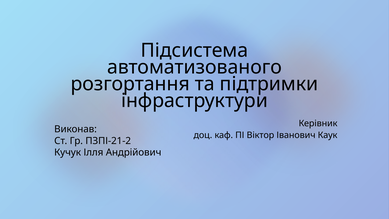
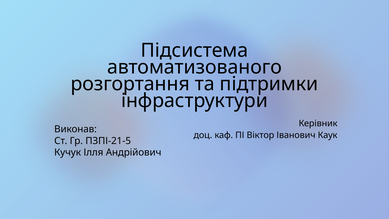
ПЗПІ-21-2: ПЗПІ-21-2 -> ПЗПІ-21-5 (108, 141)
